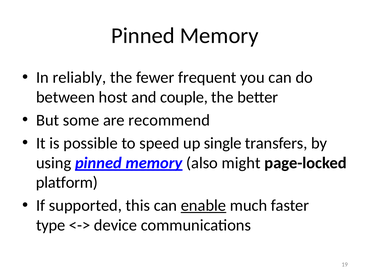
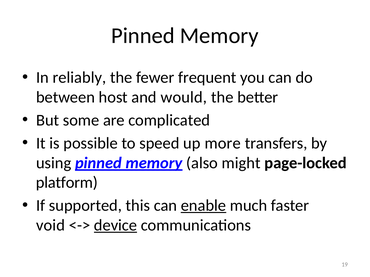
couple: couple -> would (184, 97)
recommend: recommend -> complicated (169, 120)
single: single -> more (223, 143)
type: type -> void (51, 226)
device underline: none -> present (116, 226)
